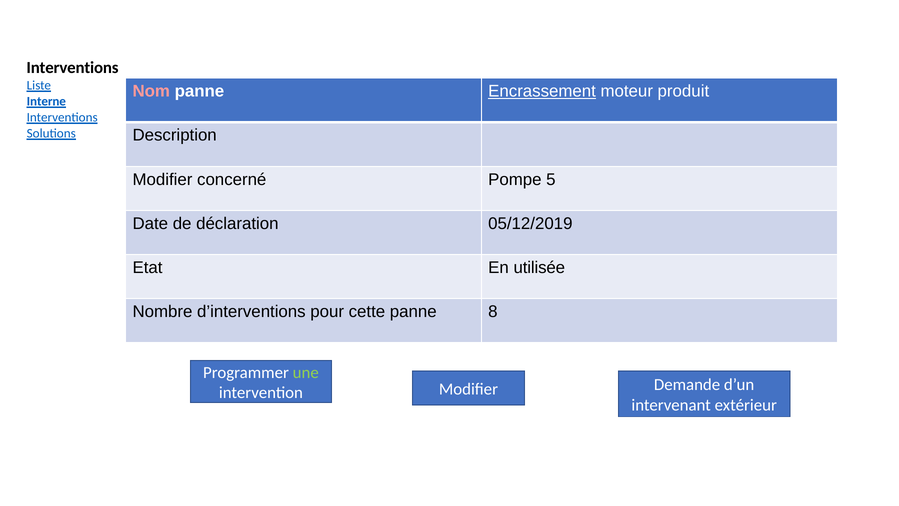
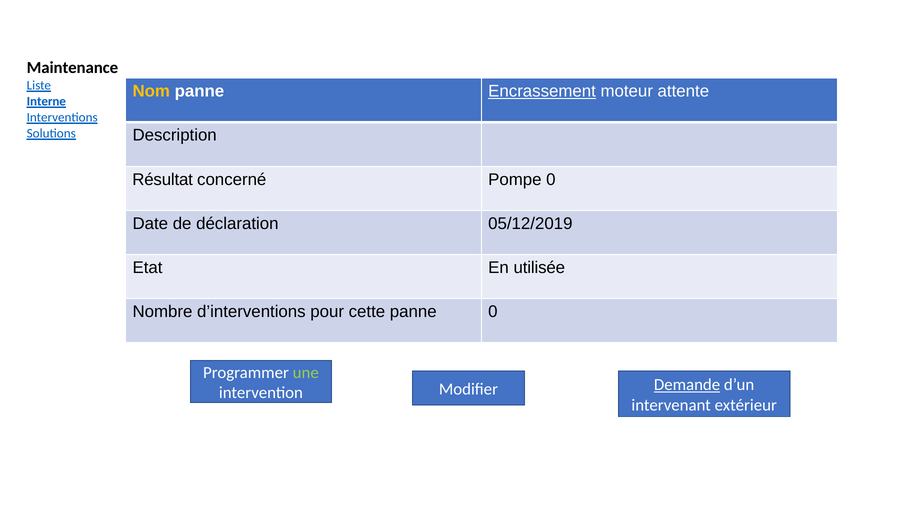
Interventions: Interventions -> Maintenance (72, 68)
Nom colour: pink -> yellow (151, 91)
produit: produit -> attente (683, 91)
Modifier: Modifier -> Résultat (163, 179)
Pompe 5: 5 -> 0 (551, 179)
panne 8: 8 -> 0 (493, 311)
Demande underline: none -> present (687, 385)
